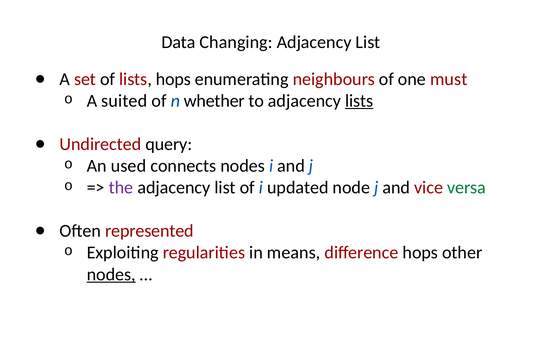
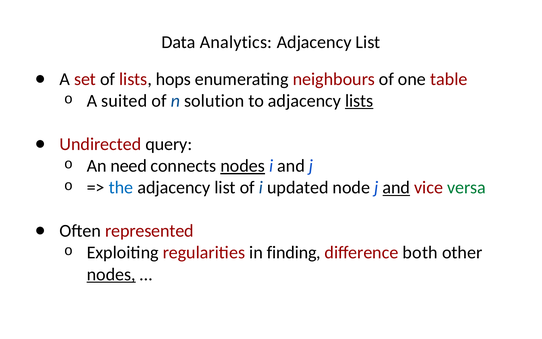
Changing: Changing -> Analytics (236, 42)
must: must -> table (449, 79)
whether: whether -> solution (214, 101)
used: used -> need (129, 166)
nodes underline: none -> present (243, 166)
the colour: purple -> blue (121, 187)
and underline: none -> present (396, 187)
means: means -> finding (294, 253)
difference hops: hops -> both (420, 253)
